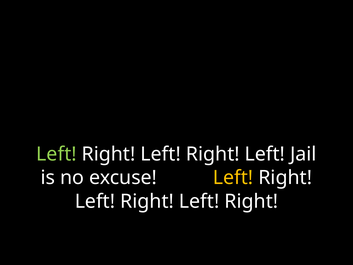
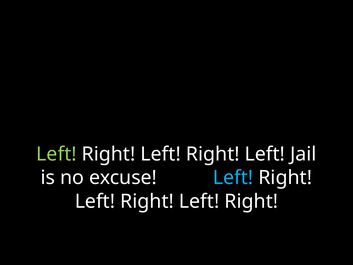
Left colour: yellow -> light blue (233, 178)
